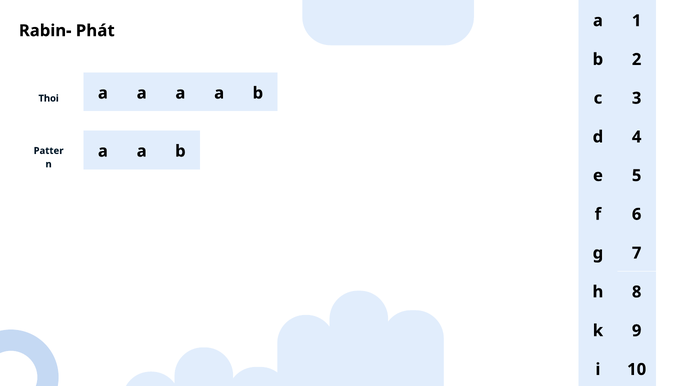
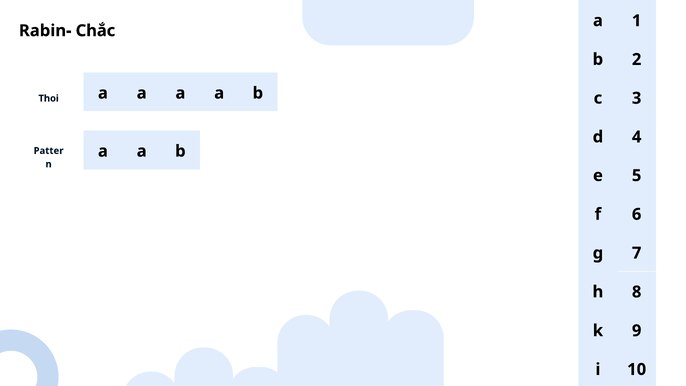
Phát: Phát -> Chắc (95, 31)
